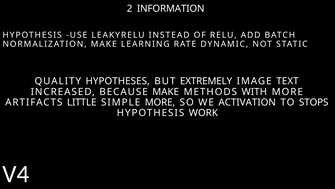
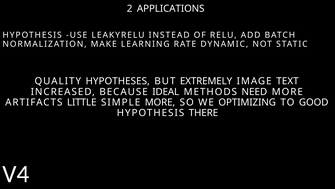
INFORMATION: INFORMATION -> APPLICATIONS (171, 9)
BECAUSE MAKE: MAKE -> IDEAL (166, 92)
WITH: WITH -> NEED (254, 92)
ACTIVATION: ACTIVATION -> OPTIMIZING (247, 102)
STOPS: STOPS -> GOOD (314, 102)
WORK: WORK -> THERE (203, 113)
